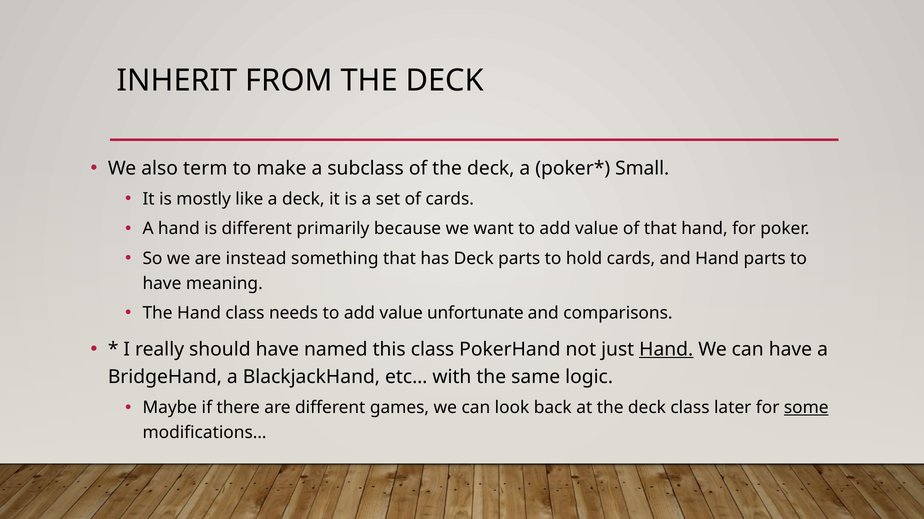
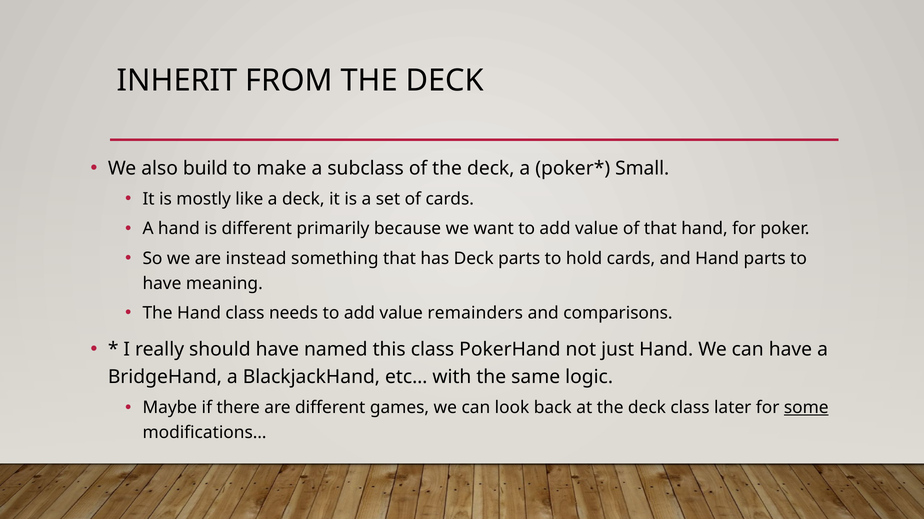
term: term -> build (205, 169)
unfortunate: unfortunate -> remainders (475, 314)
Hand underline: present -> none (666, 350)
